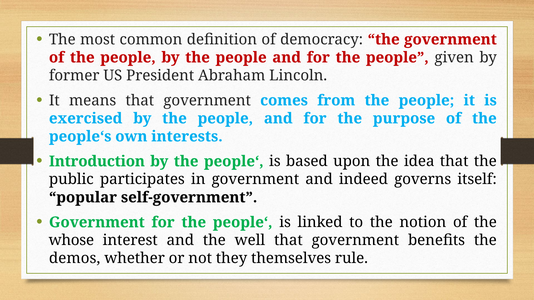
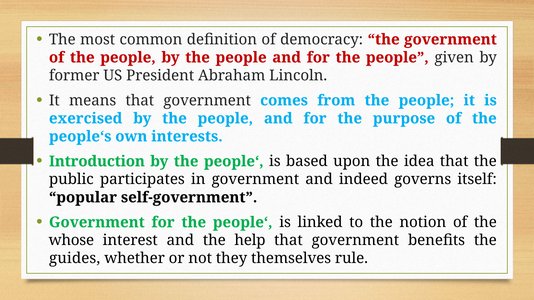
well: well -> help (250, 241)
demos: demos -> guides (75, 259)
